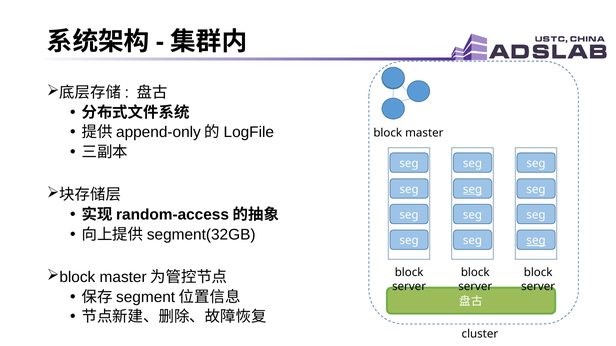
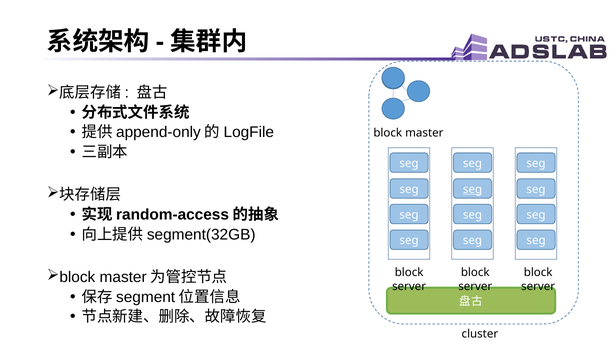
seg underline: present -> none (536, 241)
